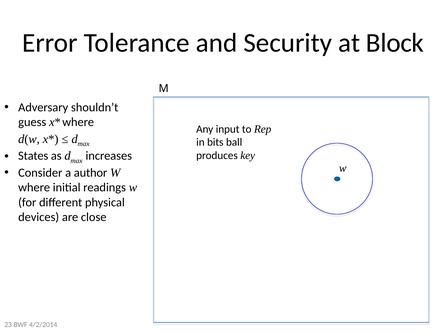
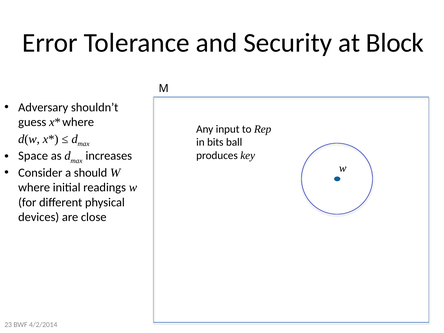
States: States -> Space (33, 156)
author: author -> should (91, 173)
